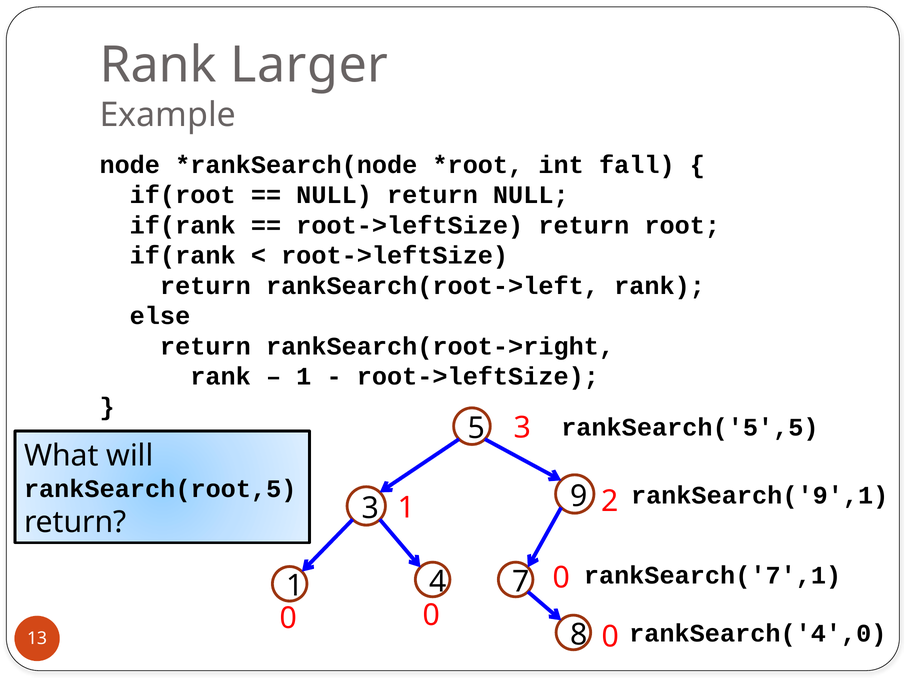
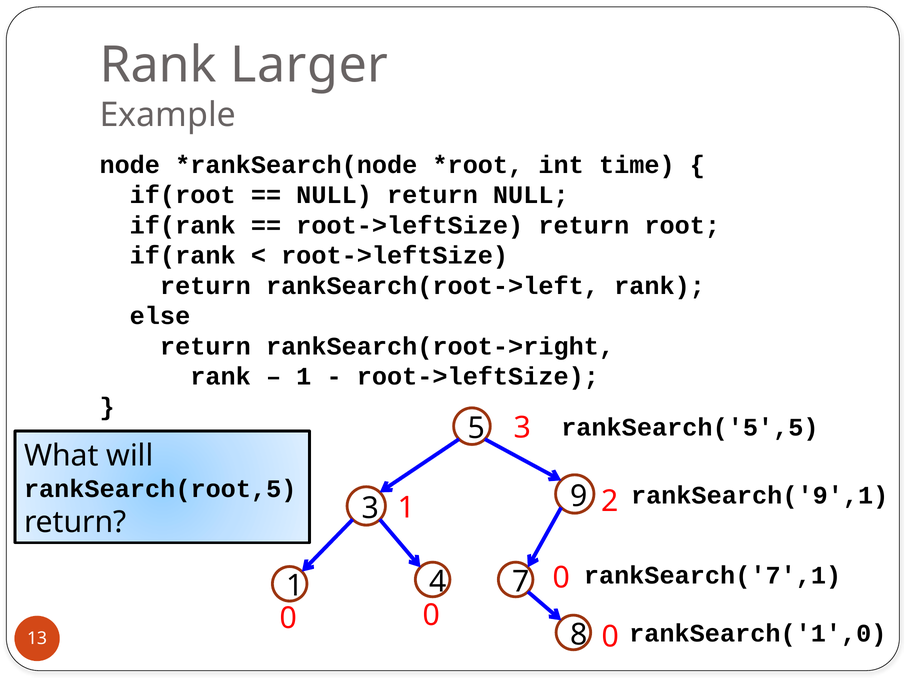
fall: fall -> time (637, 165)
rankSearch('4',0: rankSearch('4',0 -> rankSearch('1',0 (758, 633)
